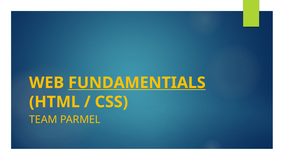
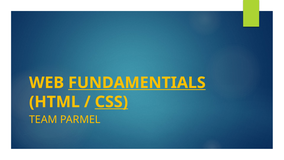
CSS underline: none -> present (111, 102)
